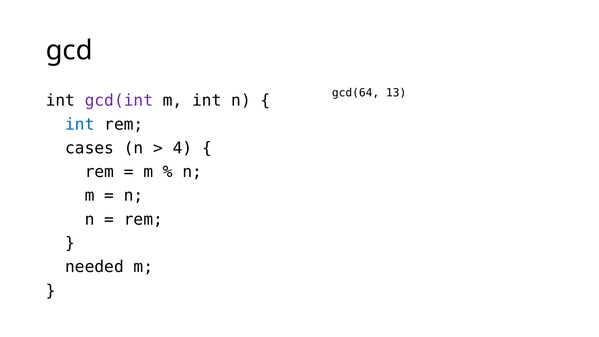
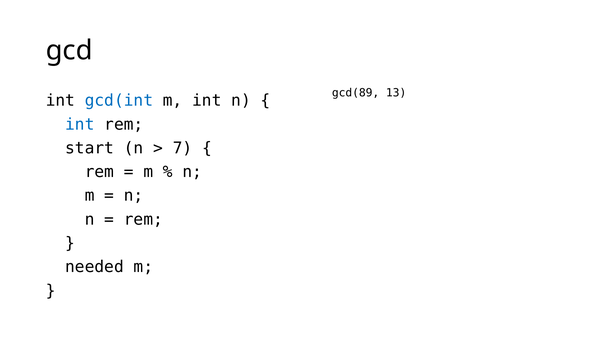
gcd(64: gcd(64 -> gcd(89 (356, 93)
gcd(int colour: purple -> blue (119, 101)
cases: cases -> start (90, 148)
4: 4 -> 7 (182, 148)
